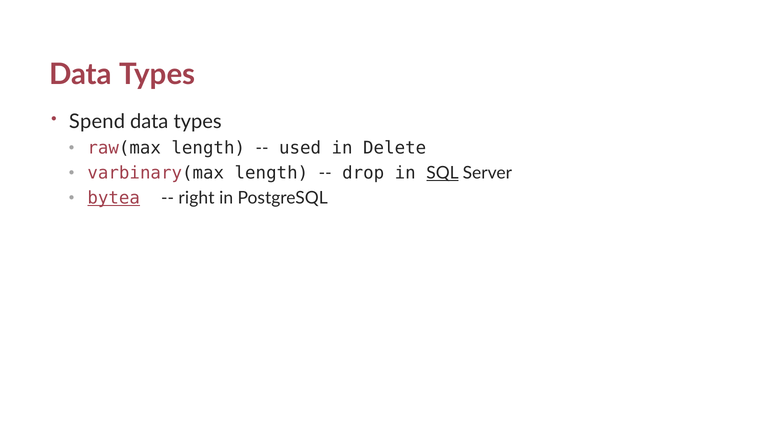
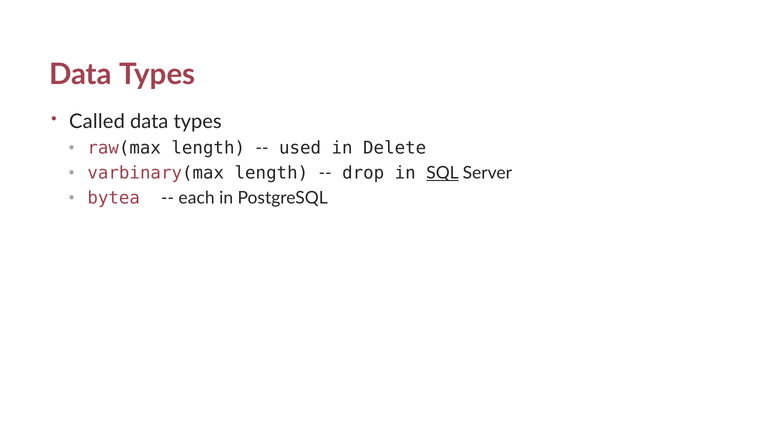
Spend: Spend -> Called (97, 122)
bytea underline: present -> none (114, 198)
right: right -> each (197, 198)
